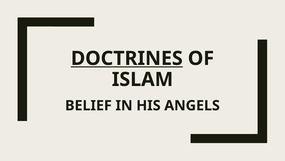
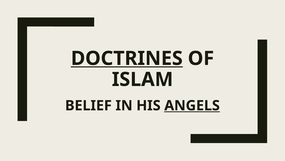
ANGELS underline: none -> present (192, 105)
